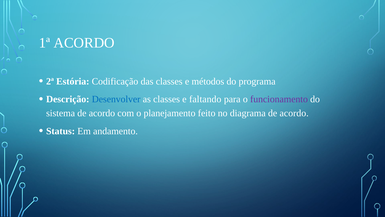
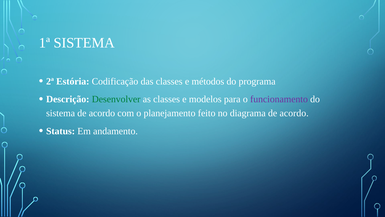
1ª ACORDO: ACORDO -> SISTEMA (84, 43)
Desenvolver colour: blue -> green (116, 99)
faltando: faltando -> modelos (205, 99)
